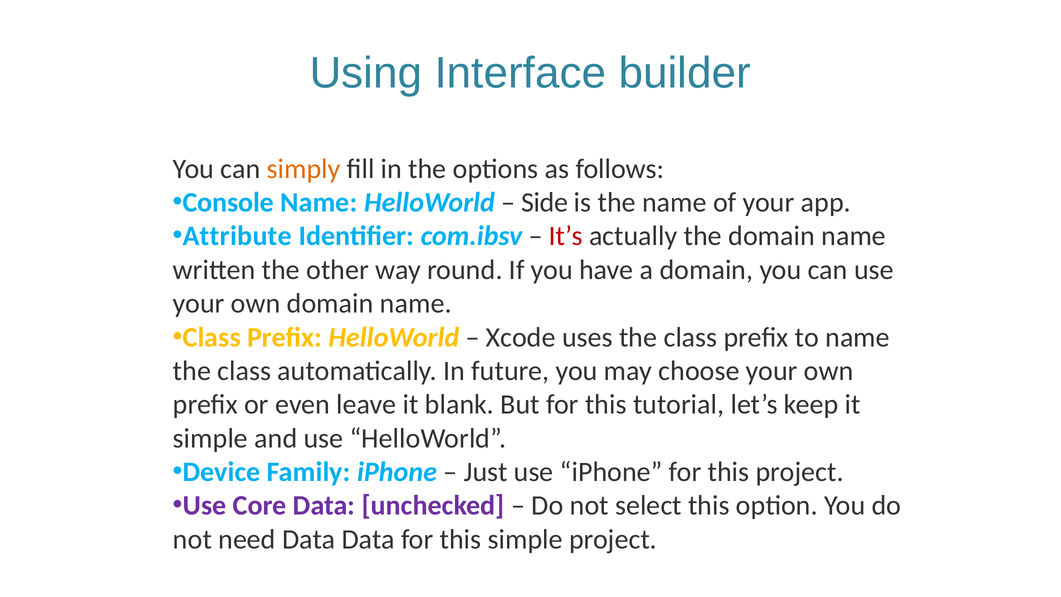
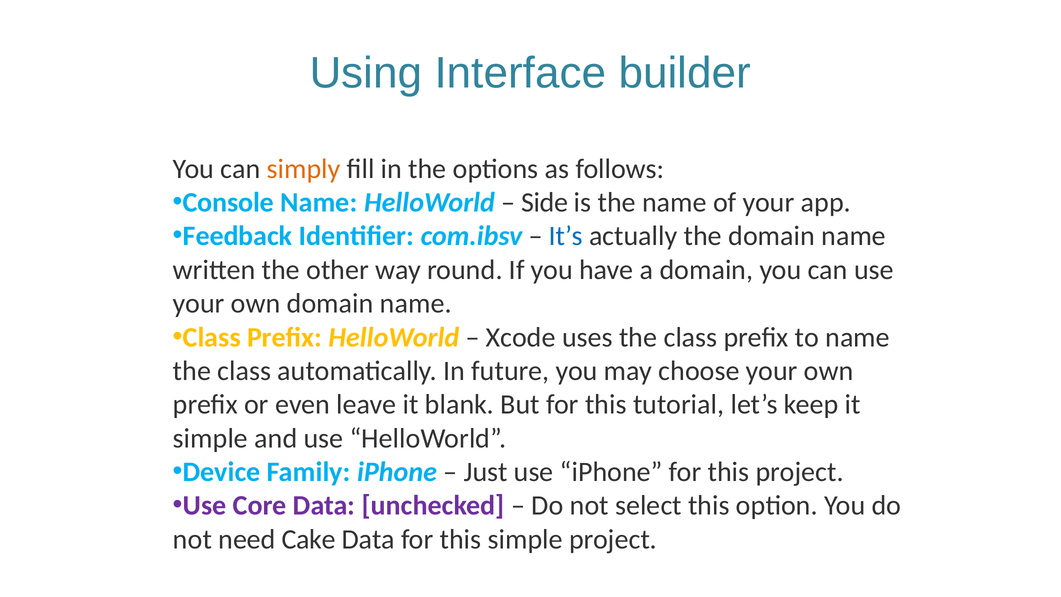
Attribute: Attribute -> Feedback (238, 236)
It’s colour: red -> blue (566, 236)
need Data: Data -> Cake (309, 539)
